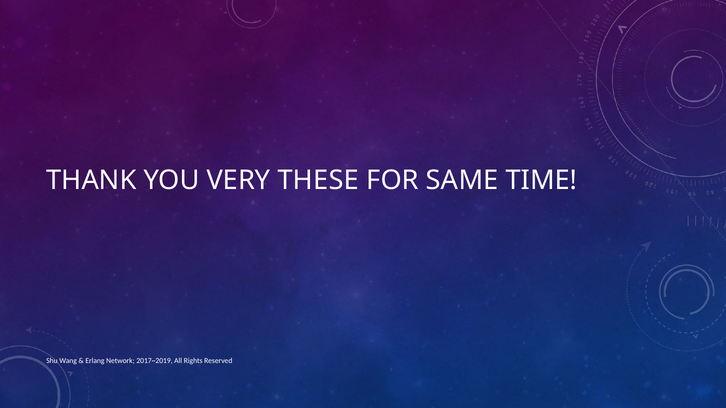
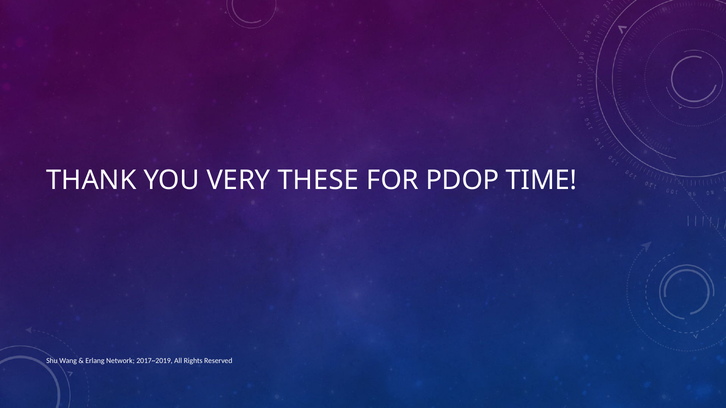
SAME: SAME -> PDOP (462, 181)
